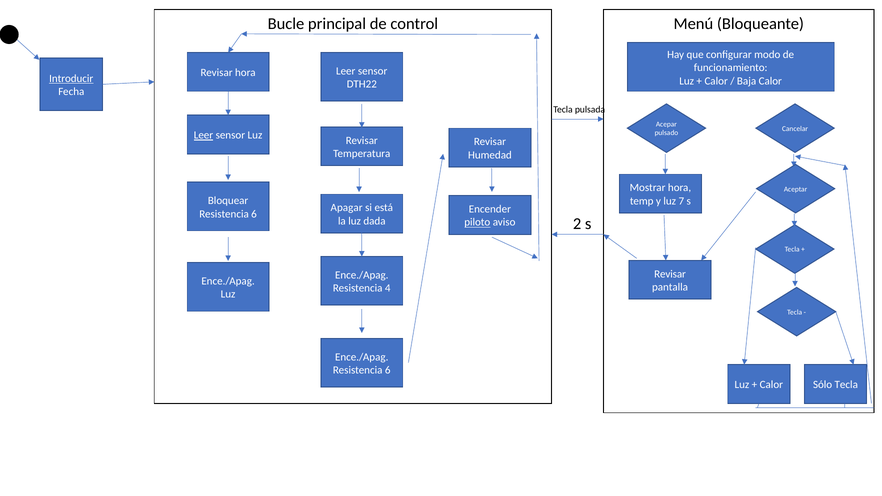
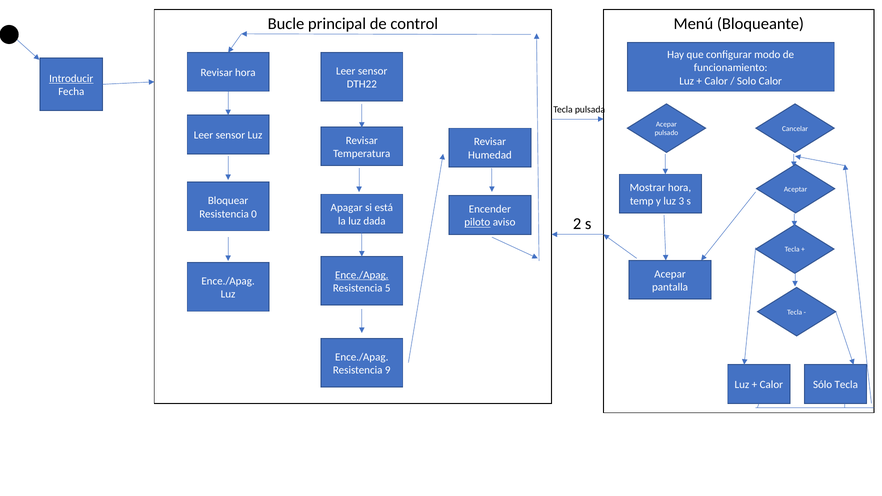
Baja: Baja -> Solo (747, 81)
Leer underline: present -> none (203, 135)
7: 7 -> 3 (681, 201)
6: 6 -> 0 (254, 214)
Revisar: Revisar -> Acepar (670, 274)
Ence./Apag underline: none -> present (362, 275)
4: 4 -> 5 (388, 288)
6: 6 -> 9 (388, 370)
